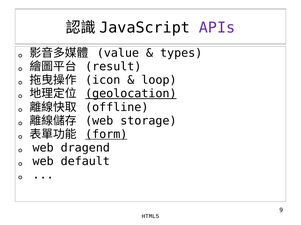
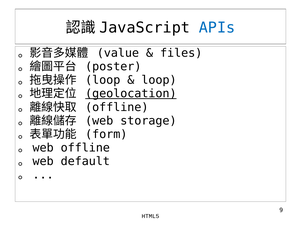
APIs colour: purple -> blue (217, 28)
types: types -> files (181, 53)
result: result -> poster (113, 67)
icon: icon -> loop (103, 80)
form underline: present -> none (106, 135)
。web dragend: dragend -> offline (85, 148)
